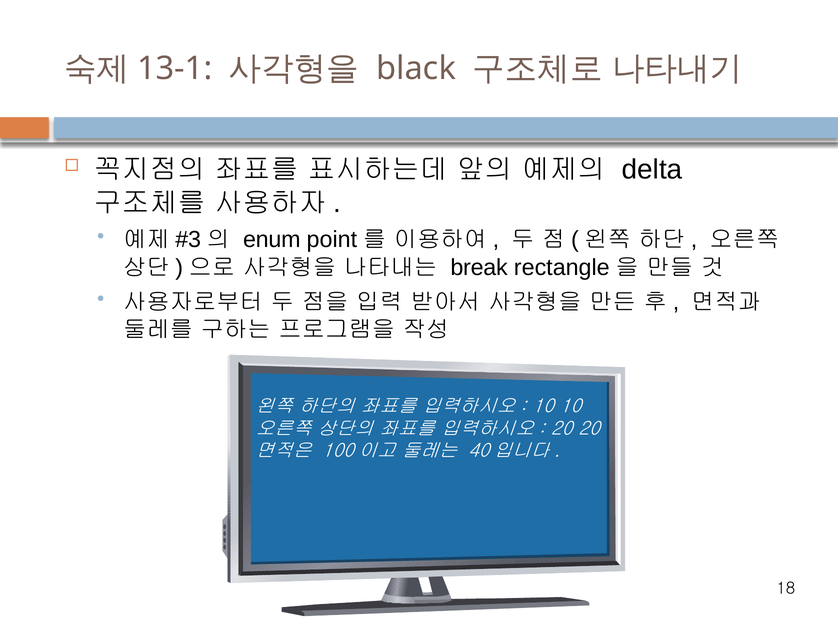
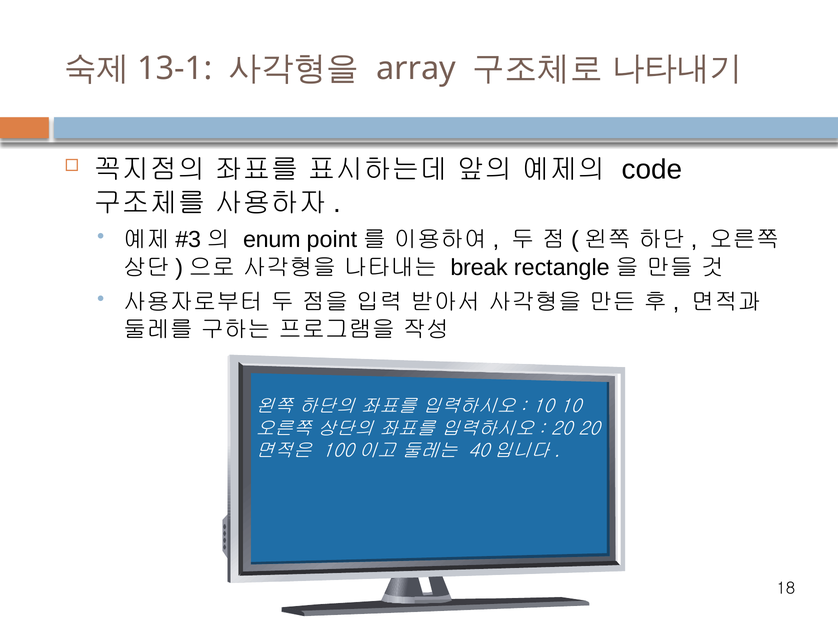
black: black -> array (416, 69)
delta: delta -> code (652, 169)
